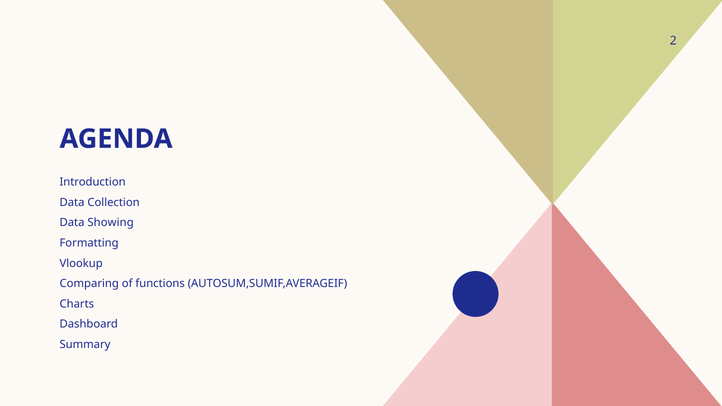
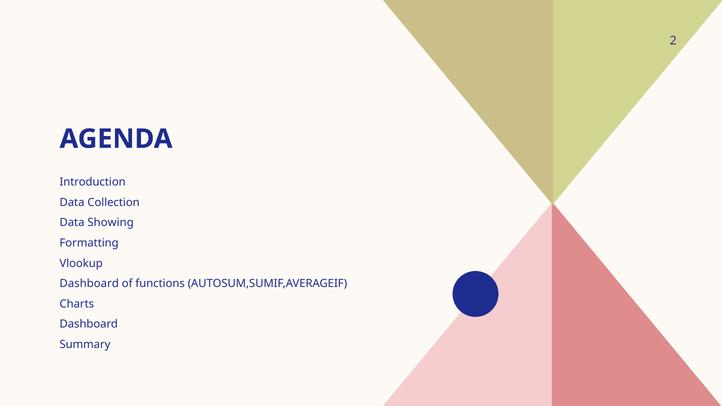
Comparing: Comparing -> Dashboard (89, 284)
